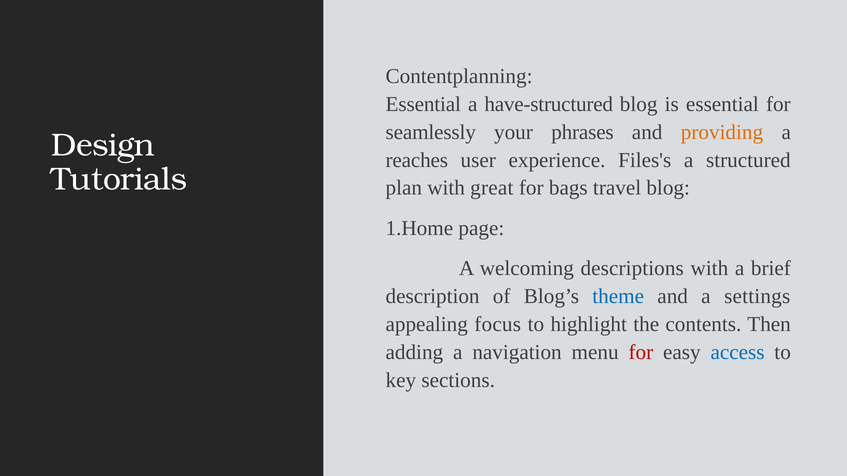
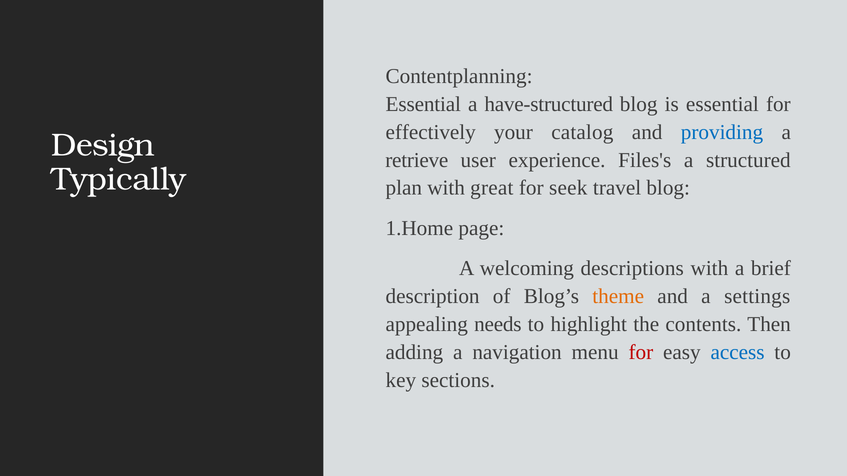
seamlessly: seamlessly -> effectively (431, 132)
phrases: phrases -> catalog (582, 132)
providing colour: orange -> blue (722, 132)
reaches: reaches -> retrieve (417, 160)
Tutorials: Tutorials -> Typically (119, 180)
bags: bags -> seek (568, 188)
theme colour: blue -> orange (618, 297)
focus: focus -> needs (498, 325)
